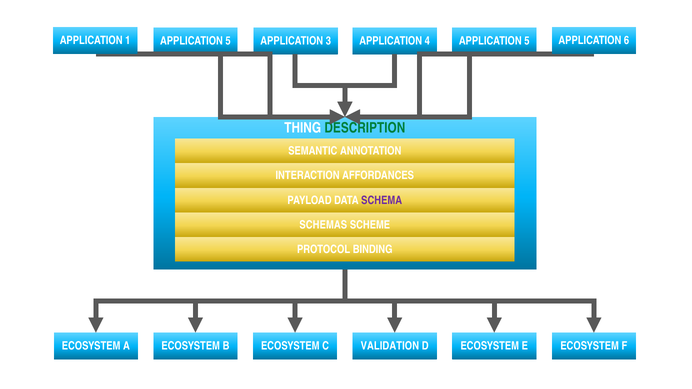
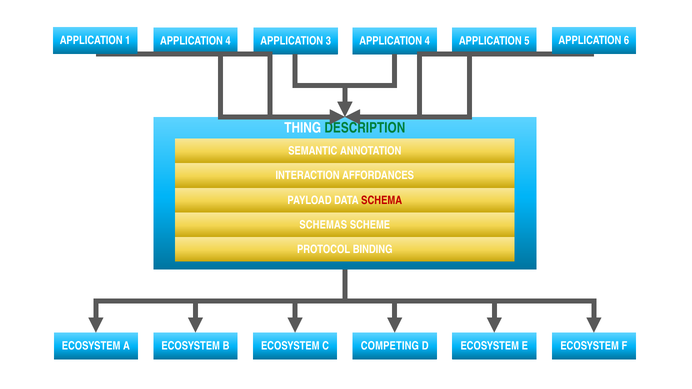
5: 5 -> 4 (228, 41)
SCHEMA colour: purple -> red (382, 200)
VALIDATION: VALIDATION -> COMPETING (390, 346)
